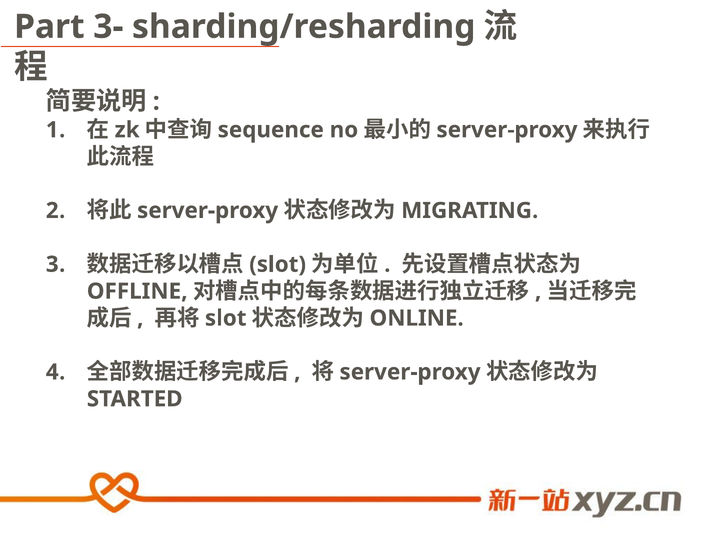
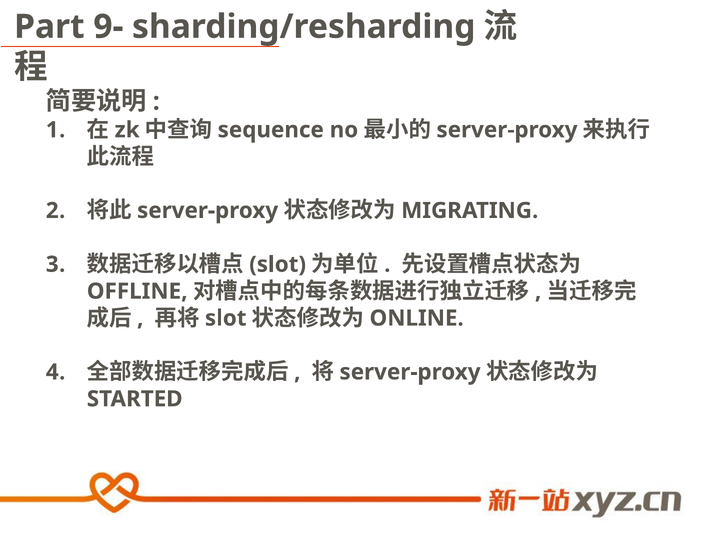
3-: 3- -> 9- (108, 27)
